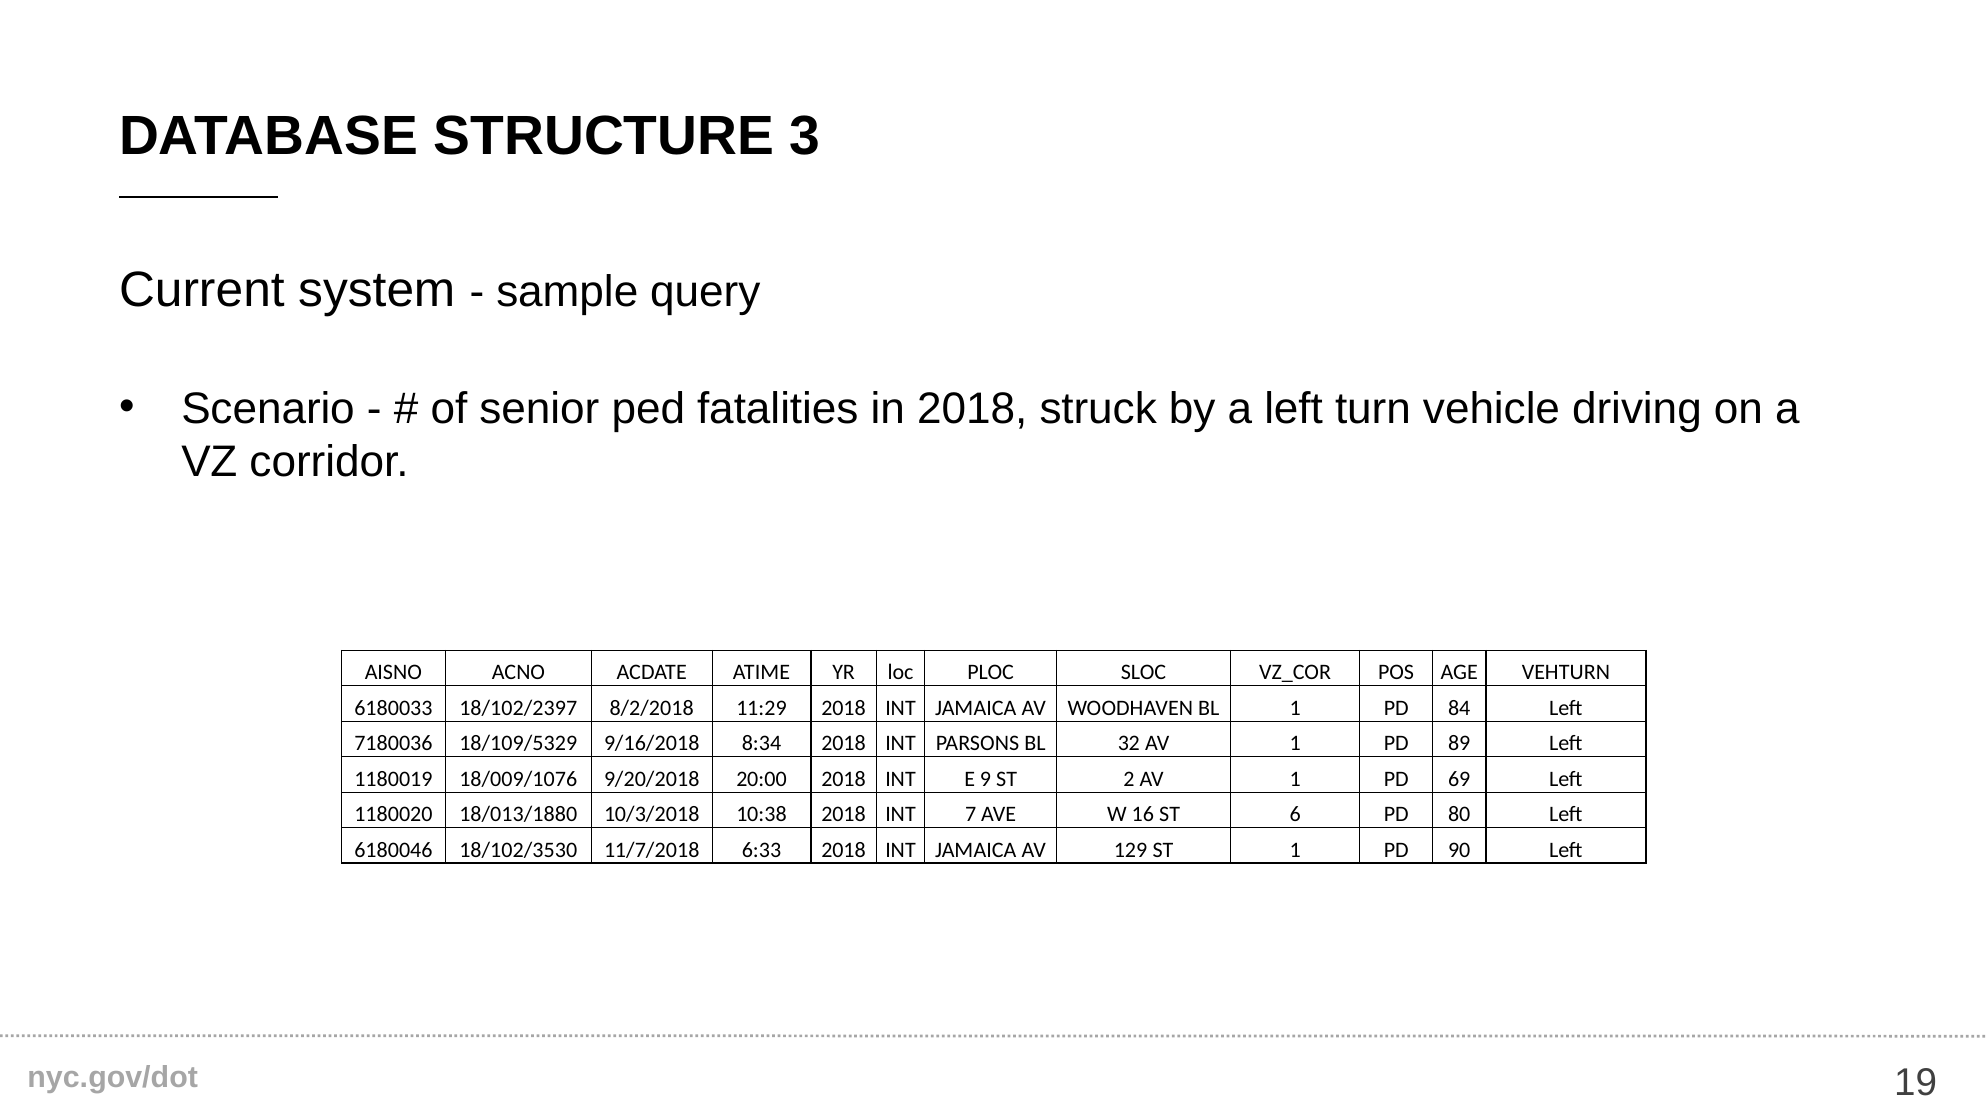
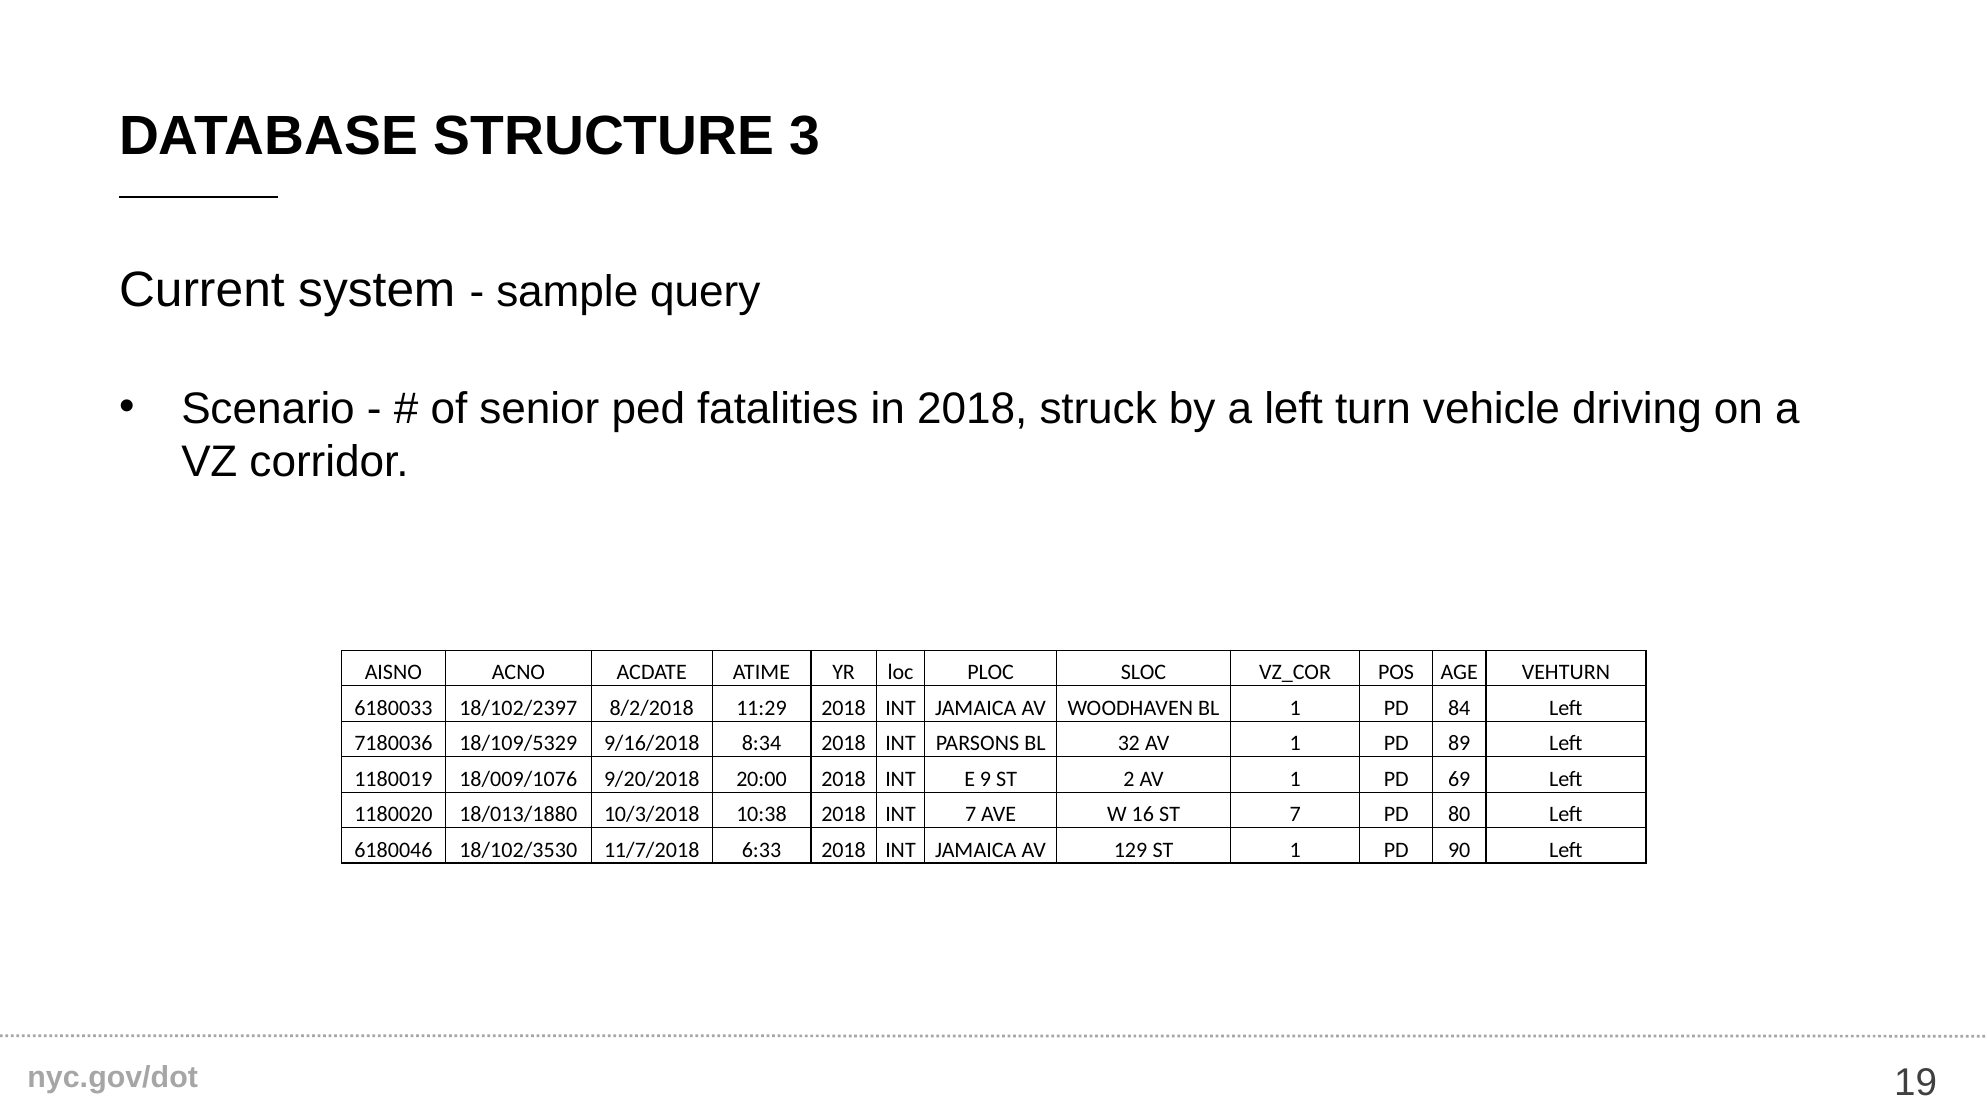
ST 6: 6 -> 7 (1295, 814)
